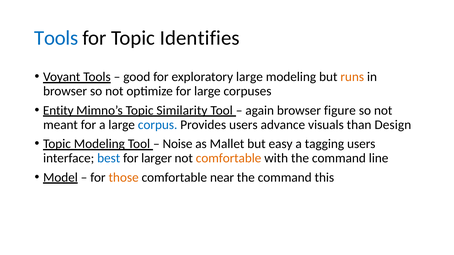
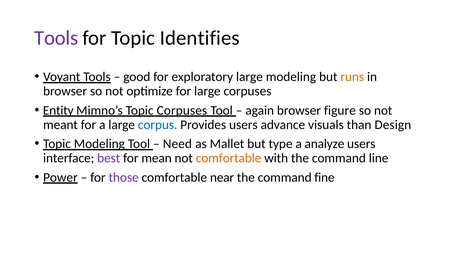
Tools colour: blue -> purple (56, 38)
Topic Similarity: Similarity -> Corpuses (182, 111)
Noise: Noise -> Need (177, 144)
easy: easy -> type (281, 144)
tagging: tagging -> analyze (325, 144)
best colour: blue -> purple (109, 158)
larger: larger -> mean (157, 158)
Model: Model -> Power (60, 178)
those colour: orange -> purple (124, 178)
this: this -> fine (324, 178)
